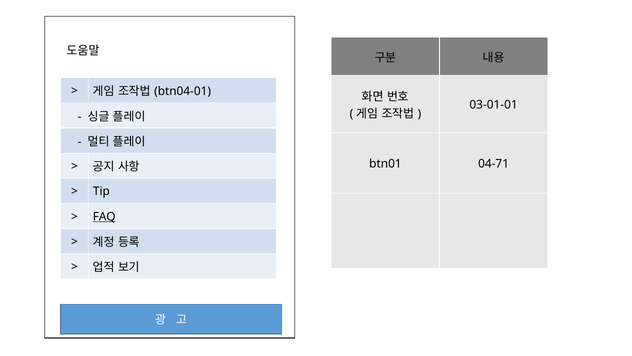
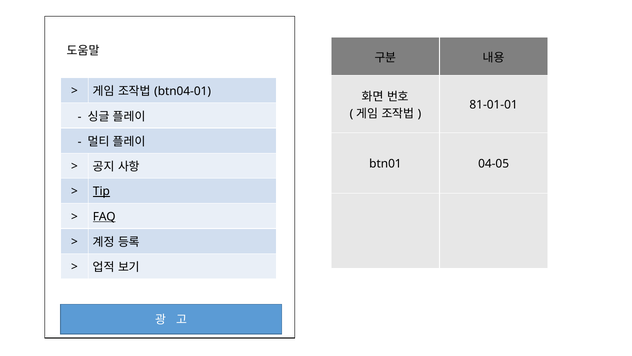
03-01-01: 03-01-01 -> 81-01-01 (494, 105)
04-71: 04-71 -> 04-05 (494, 164)
Tip underline: none -> present (101, 191)
